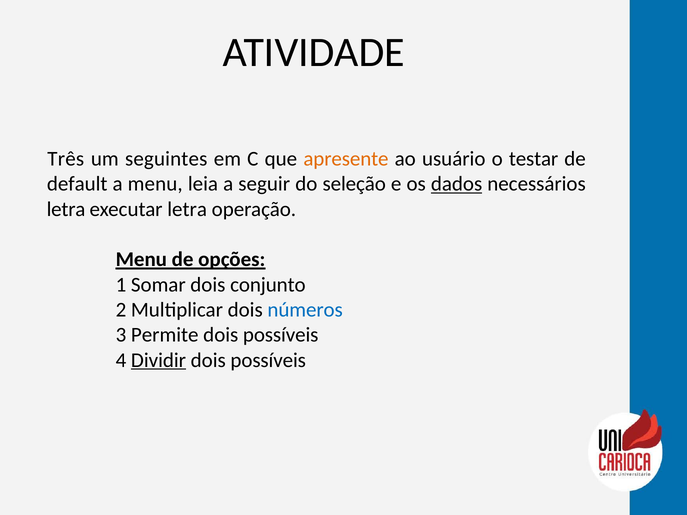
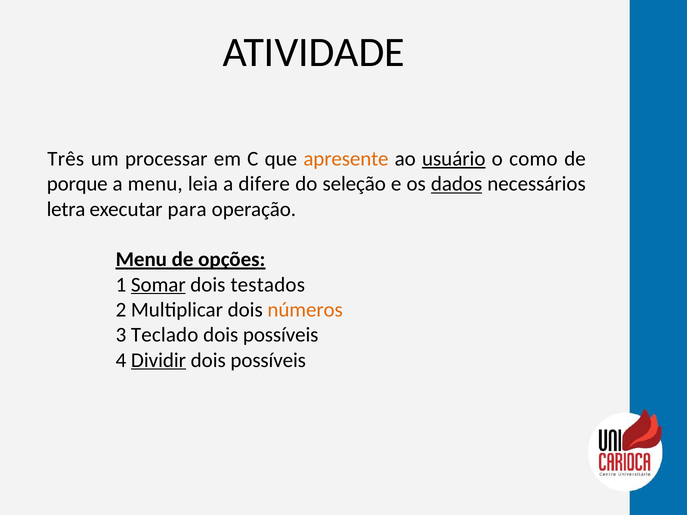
seguintes: seguintes -> processar (166, 159)
usuário underline: none -> present (454, 159)
testar: testar -> como (533, 159)
default: default -> porque (77, 184)
seguir: seguir -> difere (264, 184)
executar letra: letra -> para (187, 209)
Somar underline: none -> present (158, 285)
conjunto: conjunto -> testados (268, 285)
números colour: blue -> orange (305, 310)
Permite: Permite -> Teclado (165, 335)
